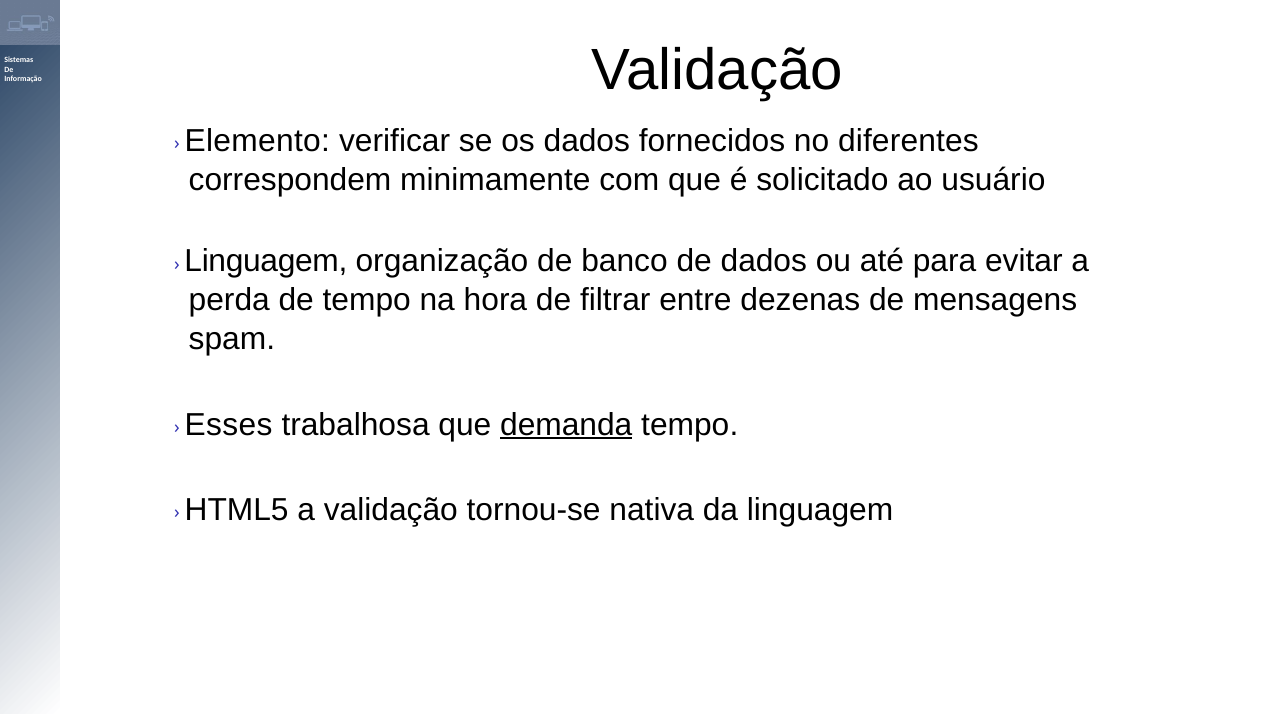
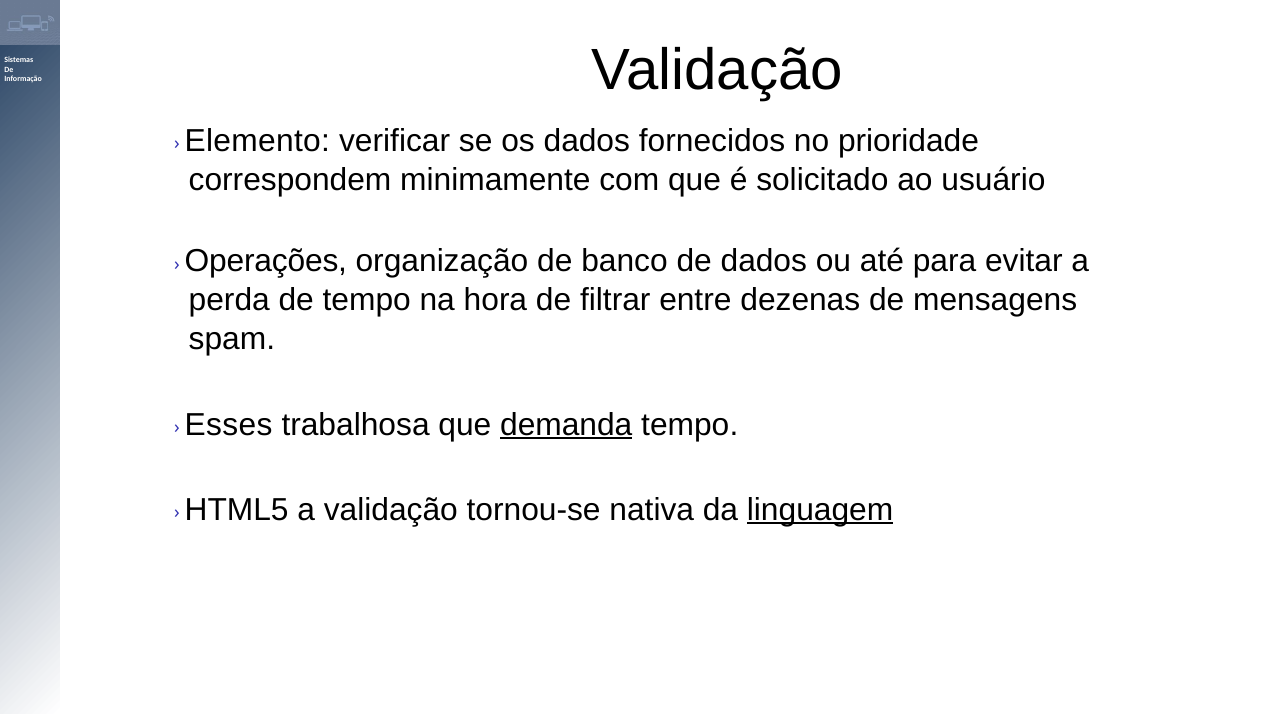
diferentes: diferentes -> prioridade (909, 141)
Linguagem: Linguagem -> Operações (266, 261)
linguagem underline: none -> present (820, 510)
